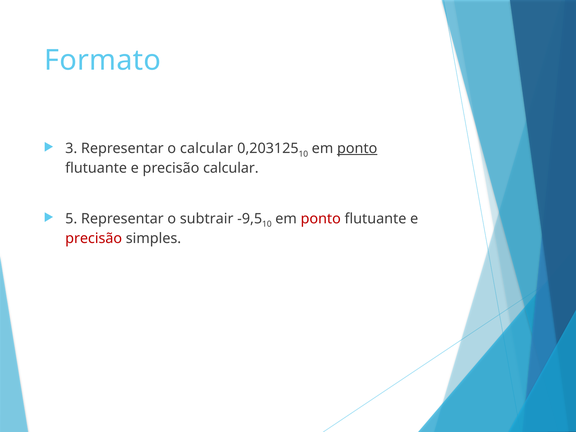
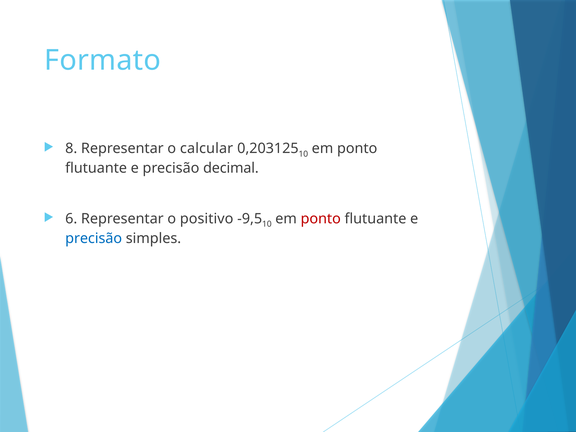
3: 3 -> 8 (71, 148)
ponto underline: present -> none (357, 148)
precisão calcular: calcular -> decimal (231, 168)
5: 5 -> 6 (71, 219)
subtrair: subtrair -> positivo (207, 219)
precisão colour: red -> blue (94, 238)
